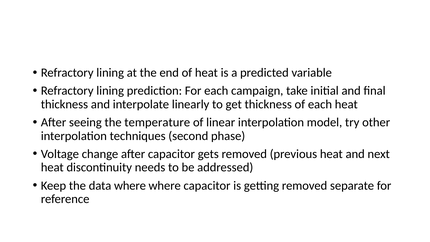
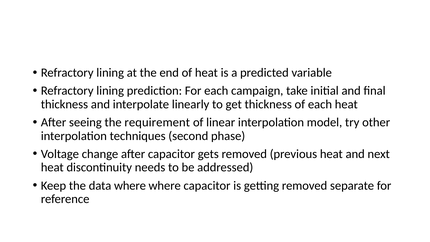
temperature: temperature -> requirement (157, 122)
